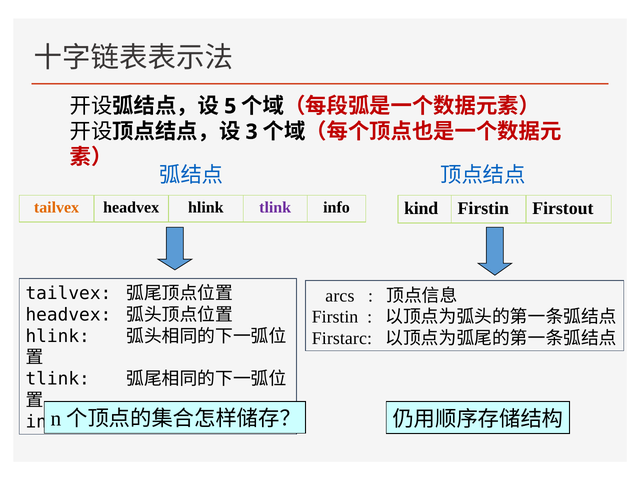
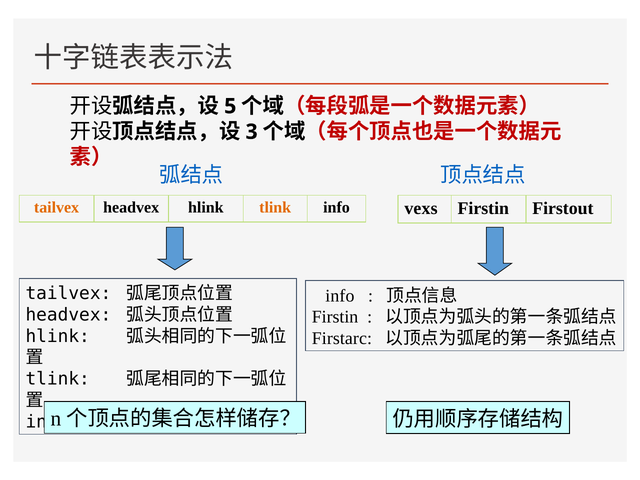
tlink colour: purple -> orange (275, 207)
kind: kind -> vexs (421, 208)
arcs: arcs -> info (340, 296)
